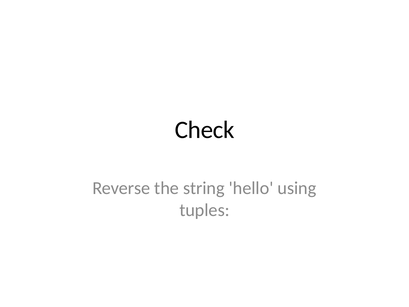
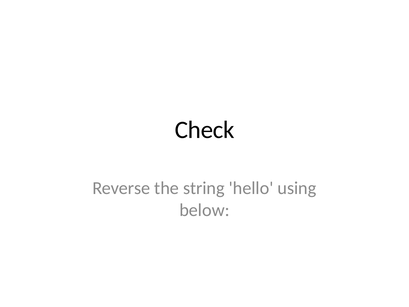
tuples: tuples -> below (204, 210)
